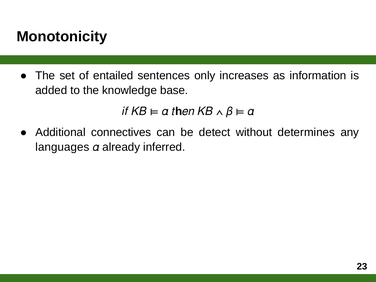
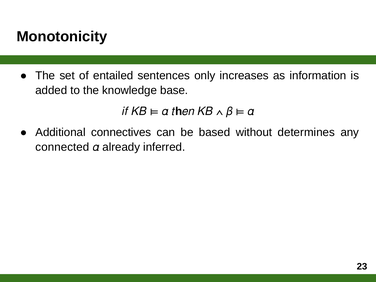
detect: detect -> based (215, 132)
languages: languages -> connected (62, 147)
